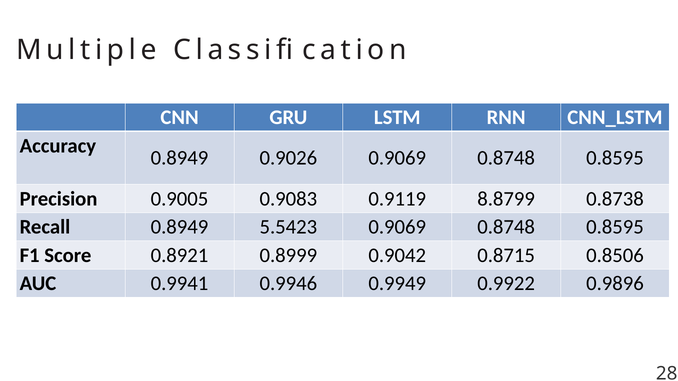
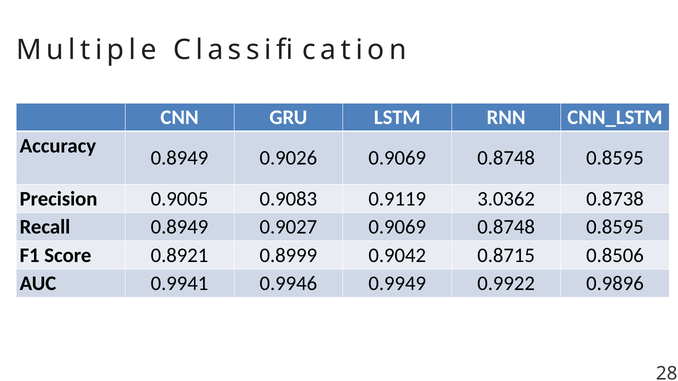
8.8799: 8.8799 -> 3.0362 (506, 199)
5.5423: 5.5423 -> 0.9027 (288, 227)
